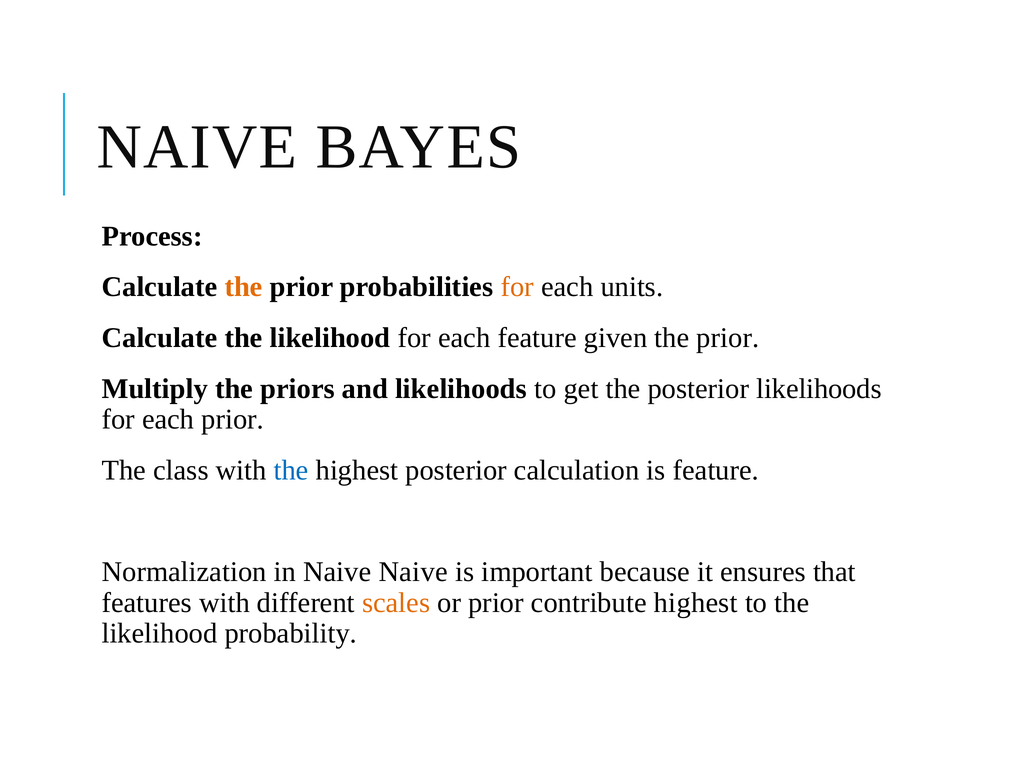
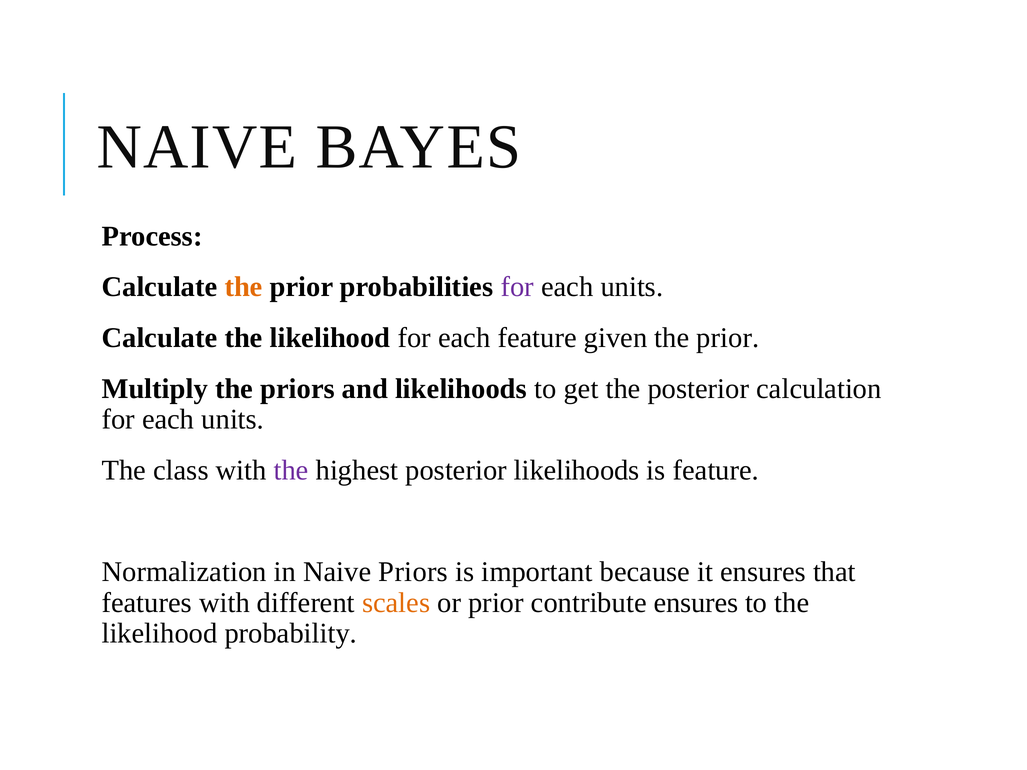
for colour: orange -> purple (517, 287)
posterior likelihoods: likelihoods -> calculation (819, 389)
prior: prior -> units (233, 420)
the colour: blue -> purple (291, 470)
posterior calculation: calculation -> likelihoods (577, 470)
Naive Naive: Naive -> Priors (413, 572)
contribute highest: highest -> ensures (696, 603)
